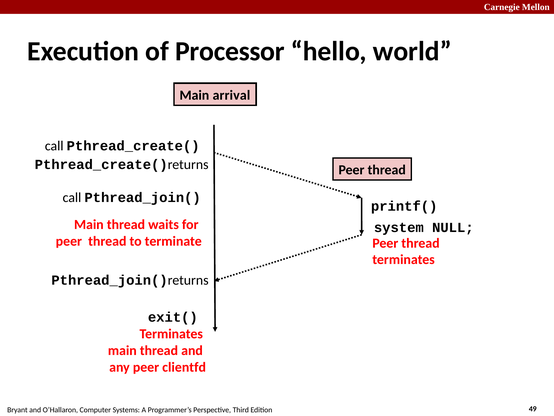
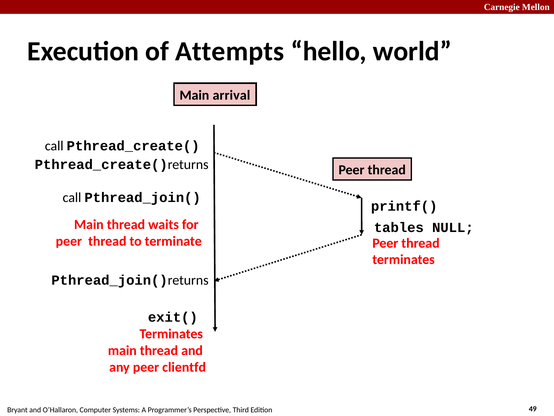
Processor: Processor -> Attempts (230, 51)
system: system -> tables (399, 227)
